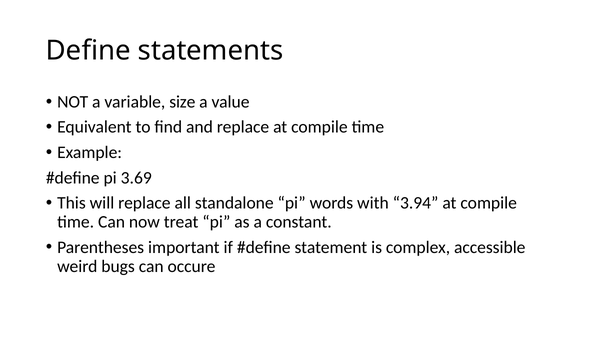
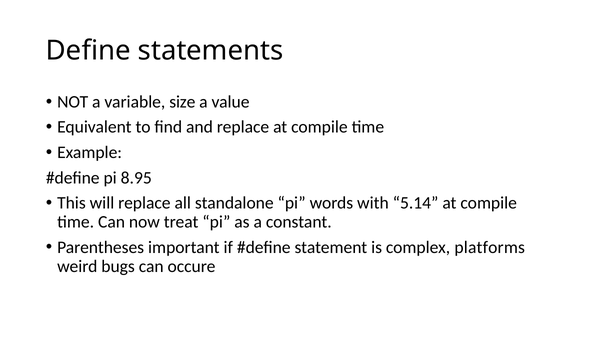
3.69: 3.69 -> 8.95 (136, 178)
3.94: 3.94 -> 5.14 (416, 203)
accessible: accessible -> platforms (490, 247)
